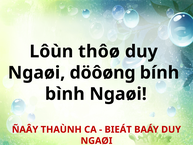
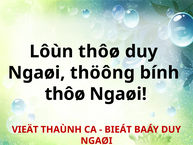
döôøng: döôøng -> thöông (102, 73)
bình: bình -> thôø (65, 94)
ÑAÂY: ÑAÂY -> VIEÄT (25, 129)
